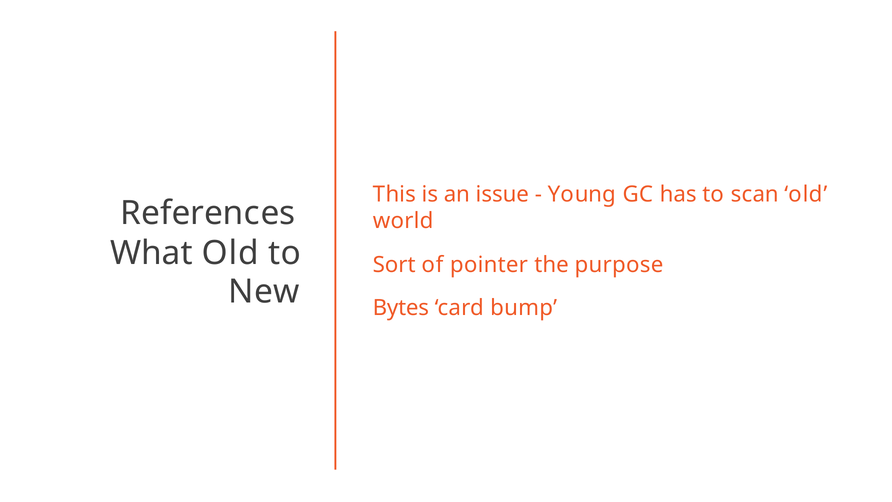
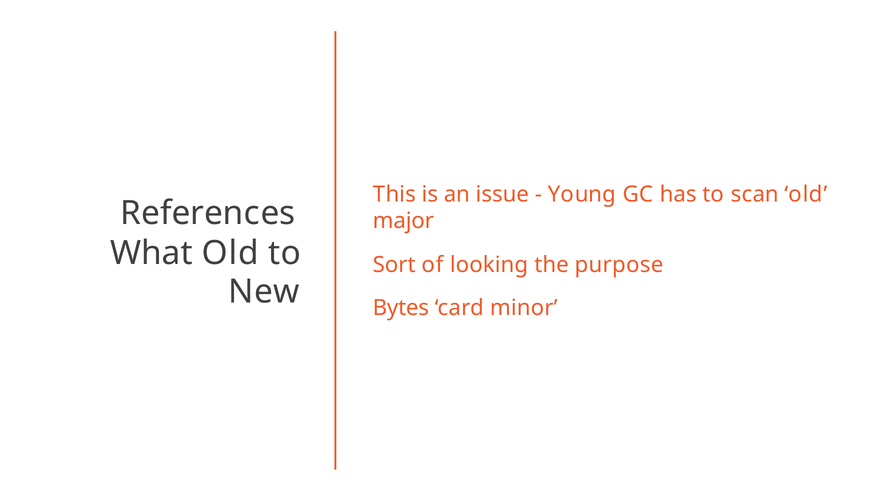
world: world -> major (403, 221)
pointer: pointer -> looking (489, 265)
bump: bump -> minor (524, 307)
